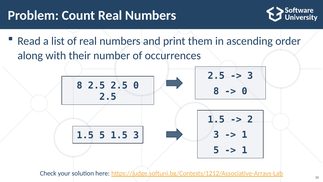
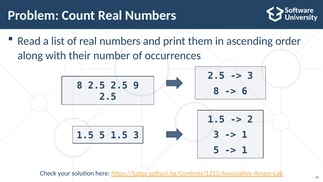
2.5 0: 0 -> 9 (136, 85)
0: 0 -> 6 (244, 91)
